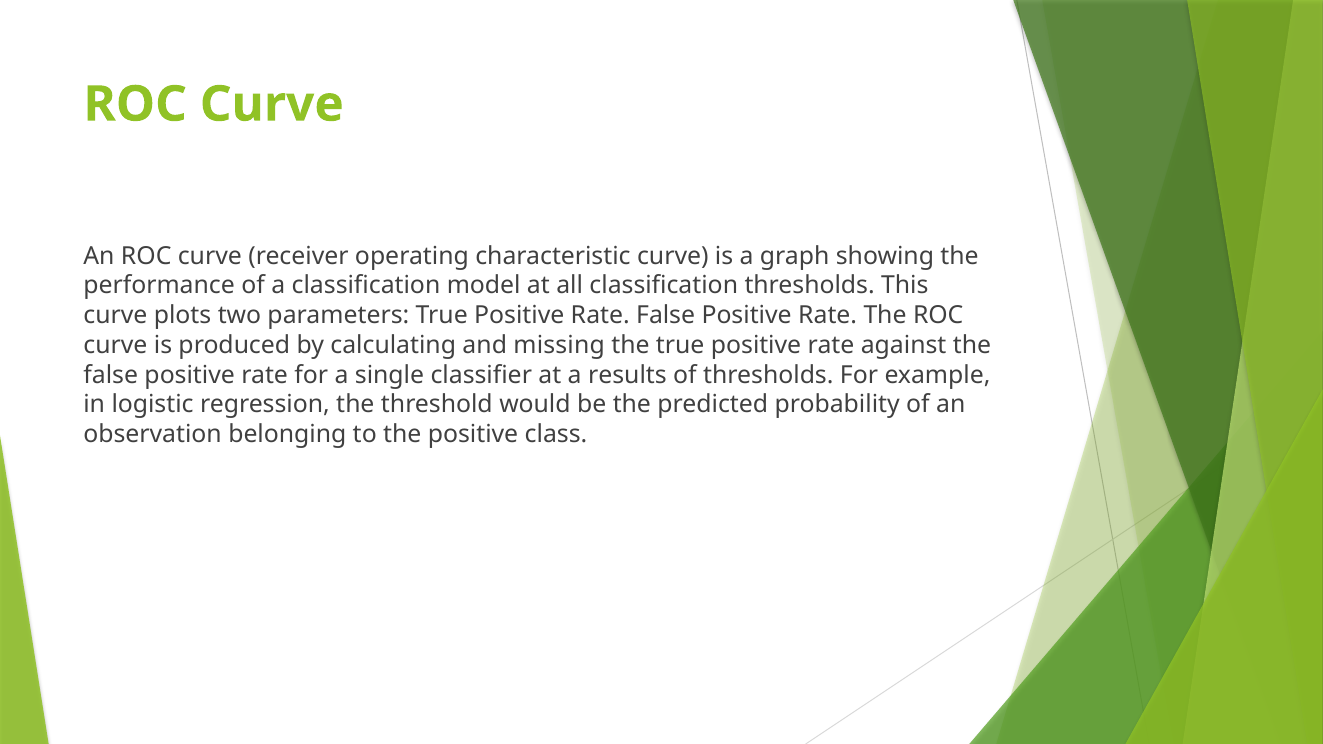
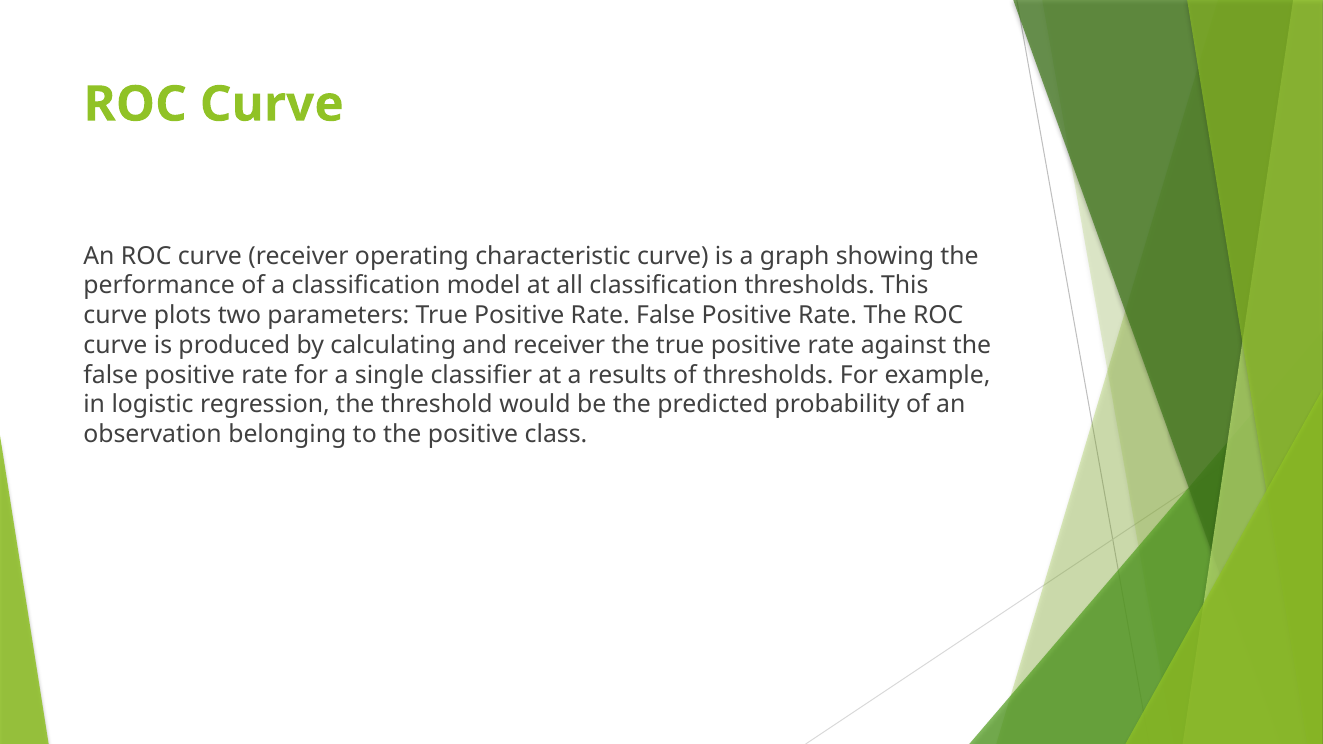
and missing: missing -> receiver (559, 345)
